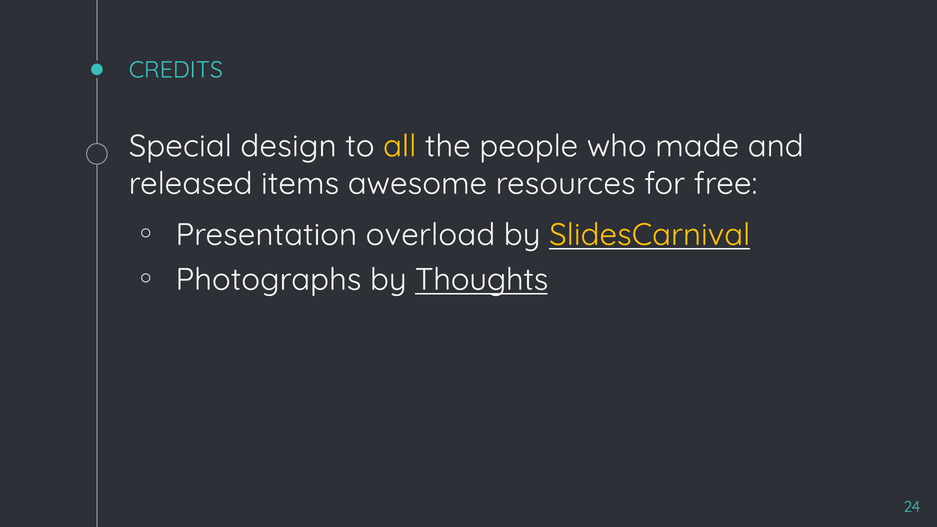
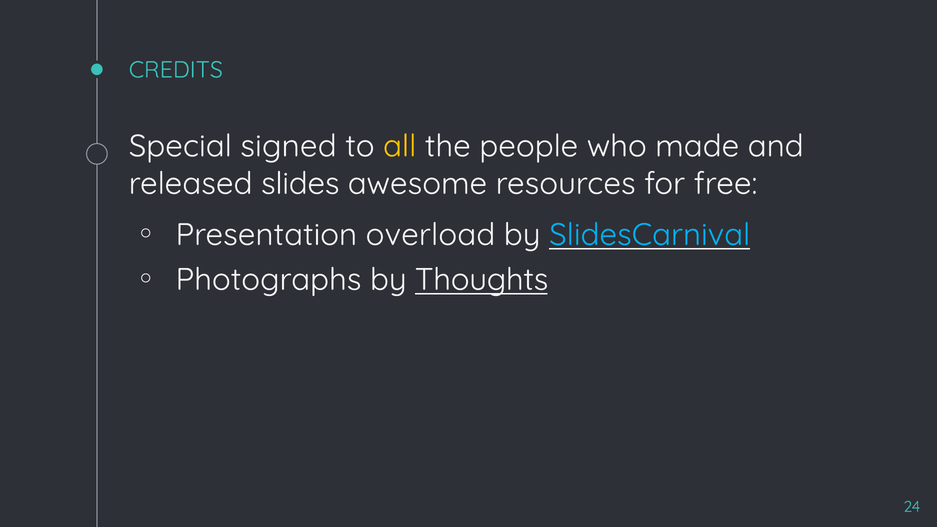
design: design -> signed (288, 146)
items: items -> slides (300, 184)
SlidesCarnival colour: yellow -> light blue (650, 235)
